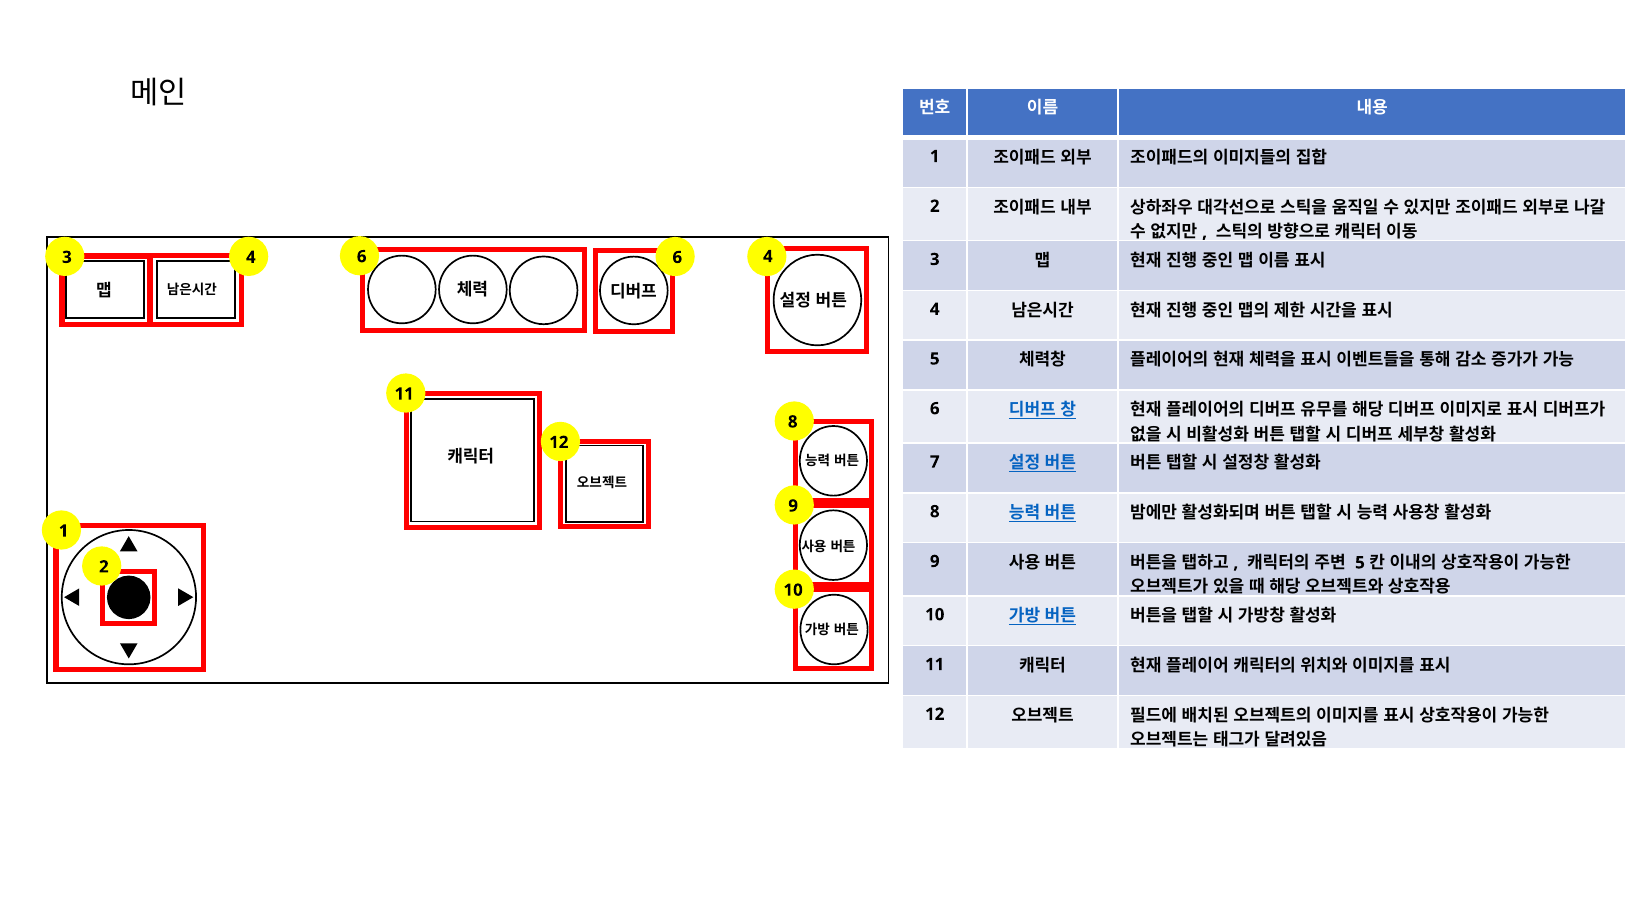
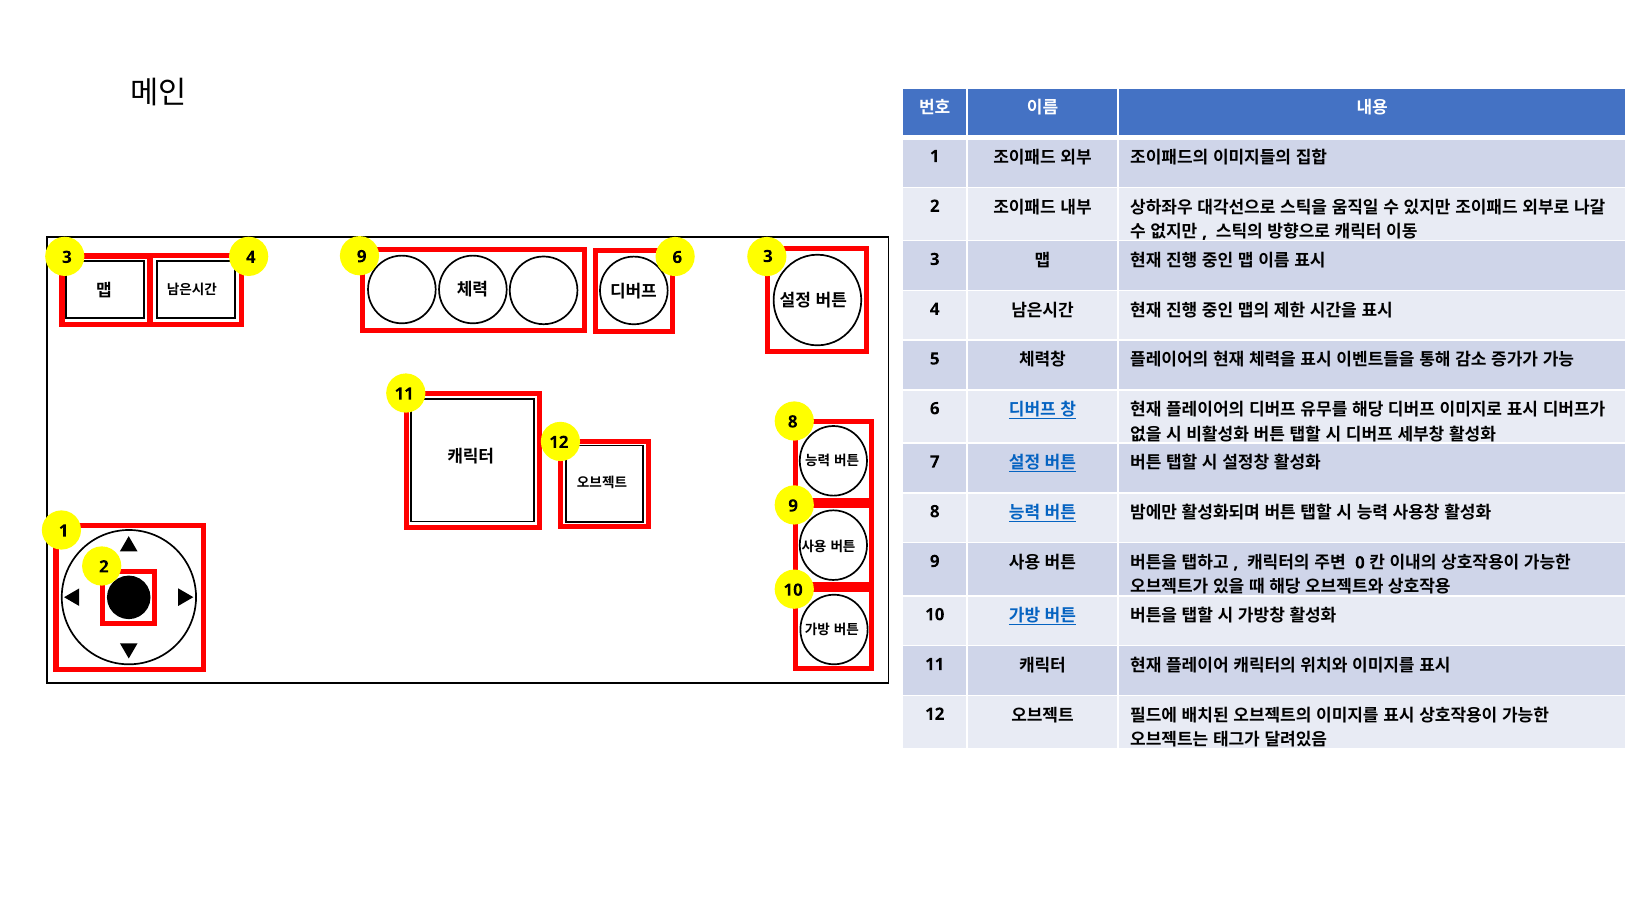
4 6: 6 -> 9 (362, 257)
6 4: 4 -> 3 (768, 256)
5: 5 -> 0 (1360, 563)
